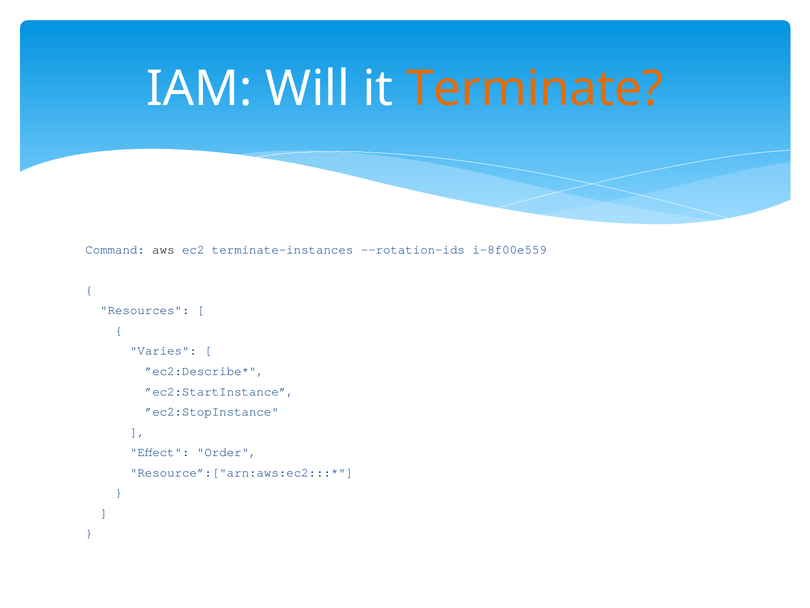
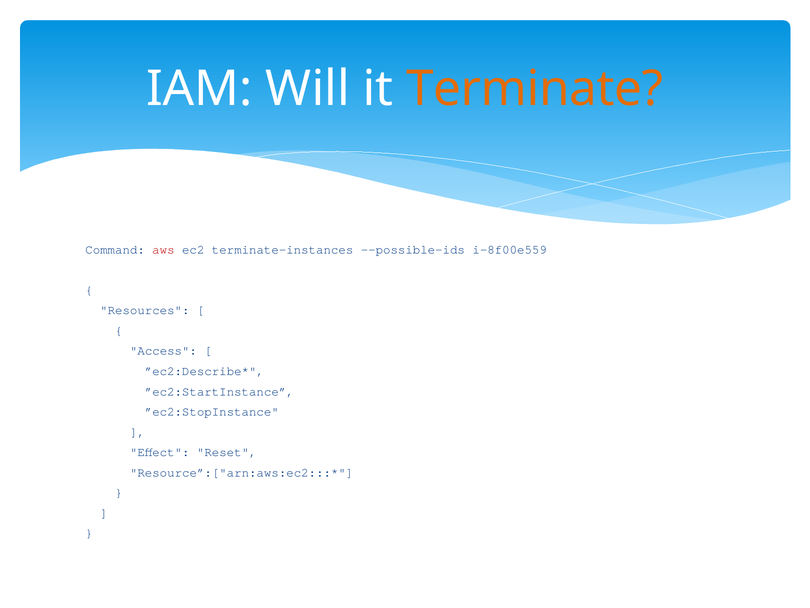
aws colour: black -> red (163, 249)
--rotation-ids: --rotation-ids -> --possible-ids (413, 249)
Varies: Varies -> Access (163, 351)
Order: Order -> Reset (227, 452)
